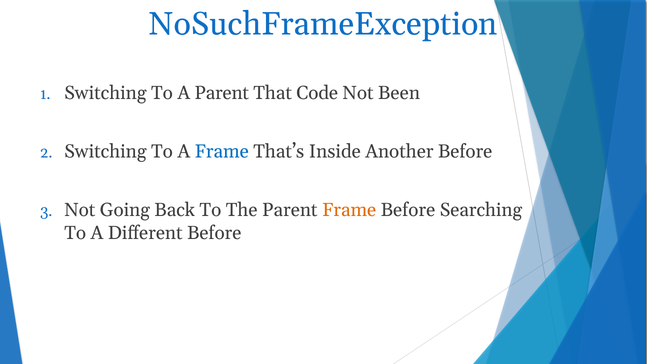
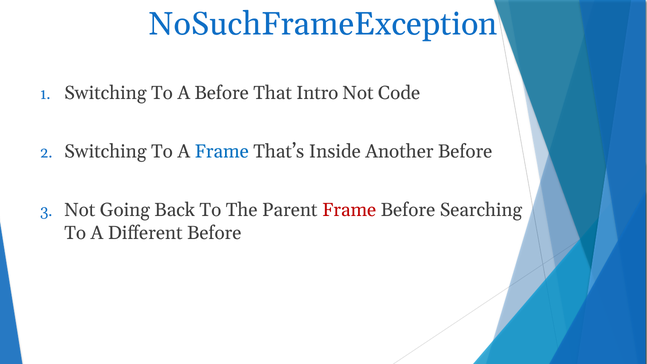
A Parent: Parent -> Before (222, 93)
Code: Code -> Intro (317, 93)
Been: Been -> Code (399, 93)
Frame colour: orange -> red (349, 210)
